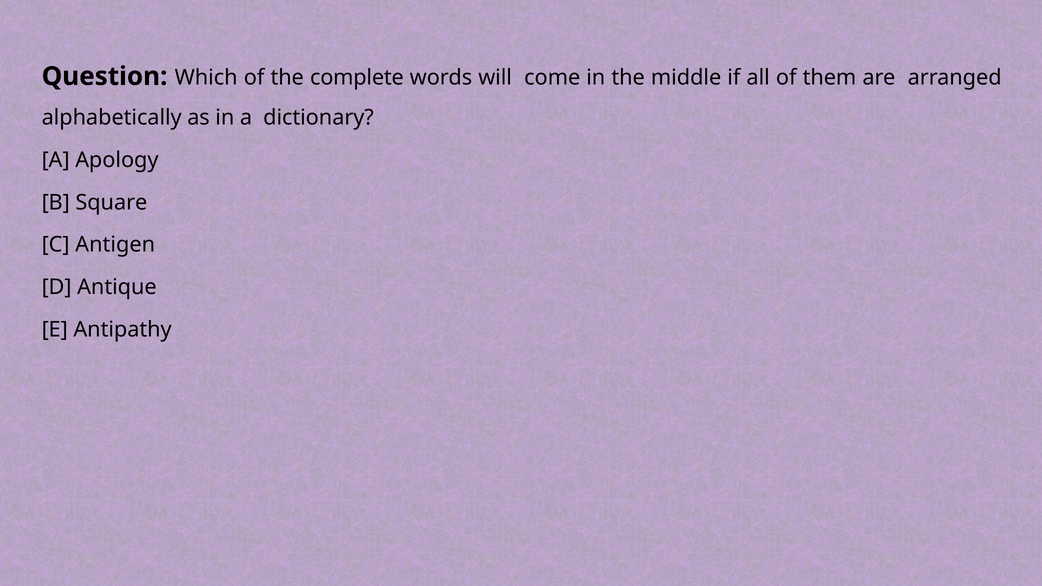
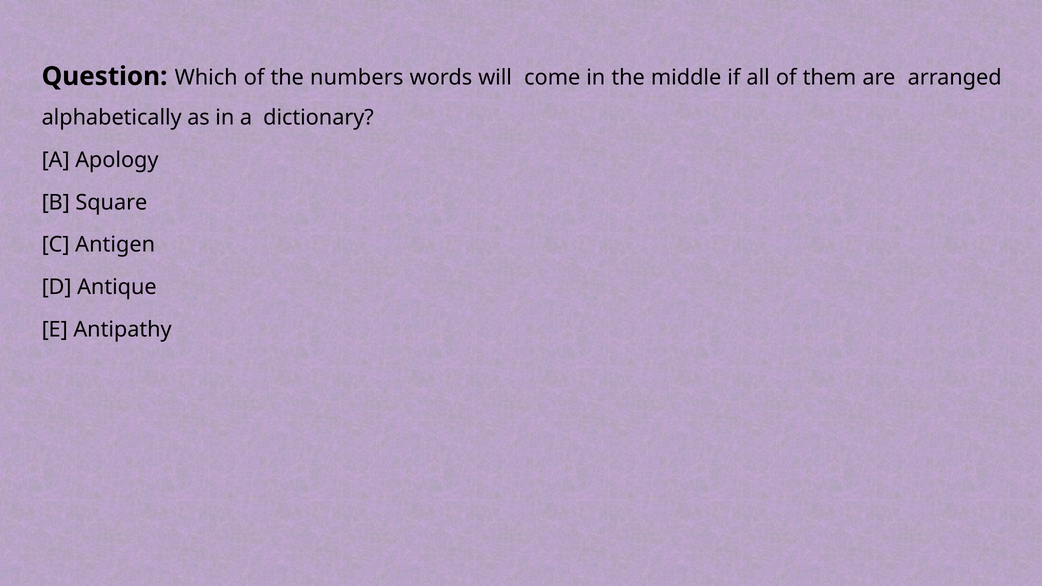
complete: complete -> numbers (357, 78)
